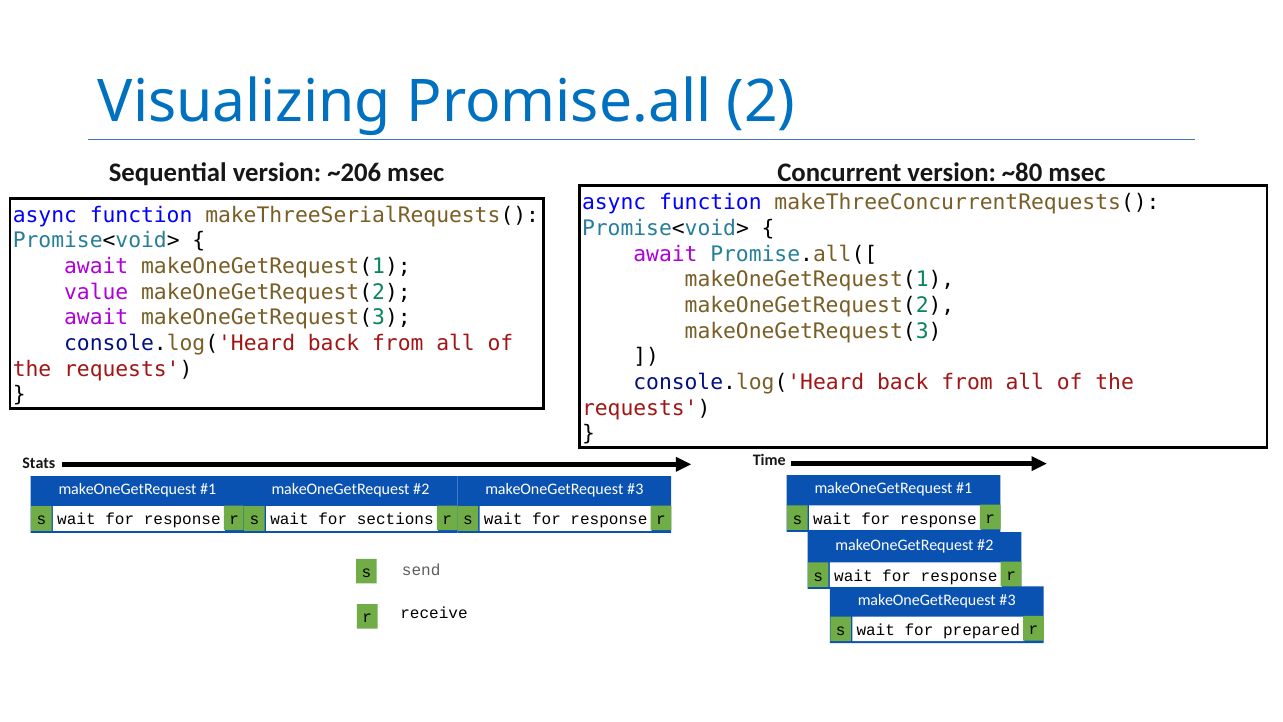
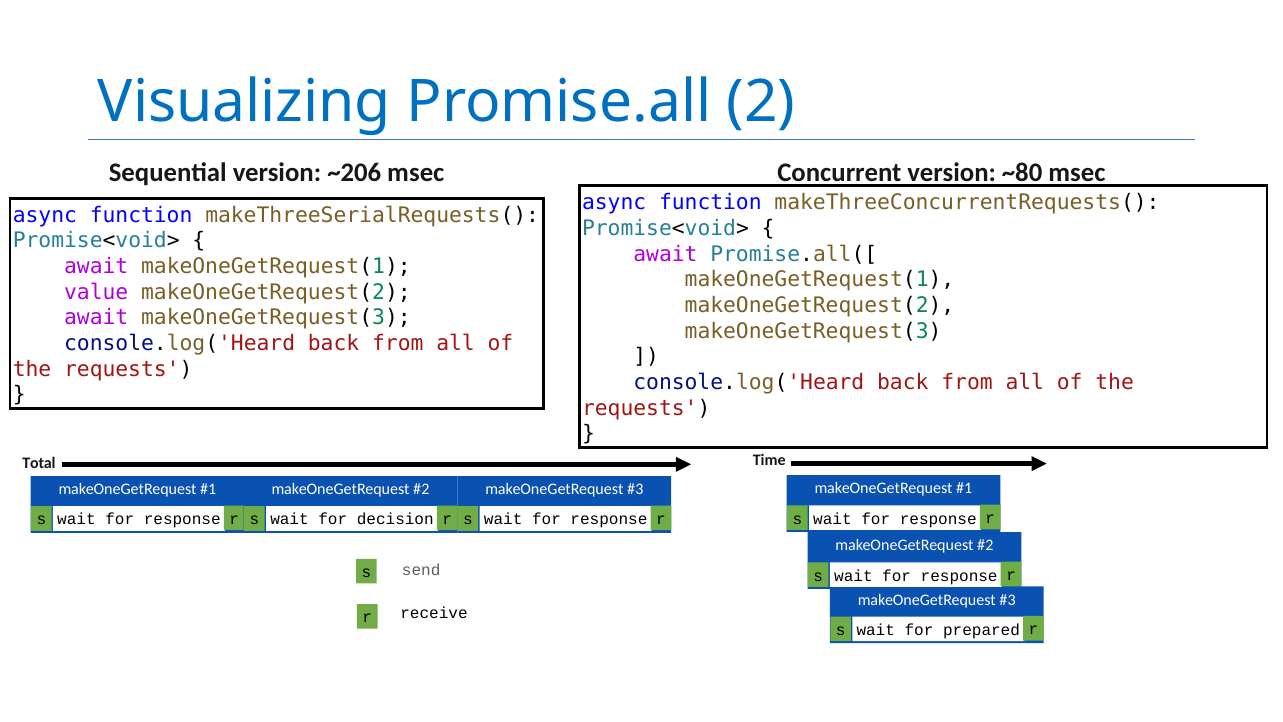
Stats: Stats -> Total (39, 463)
sections: sections -> decision (395, 519)
